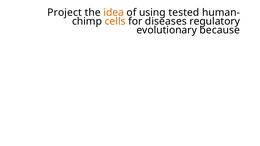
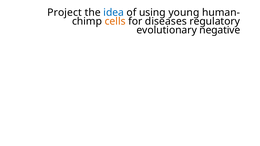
idea colour: orange -> blue (114, 12)
tested: tested -> young (184, 12)
because: because -> negative (220, 30)
